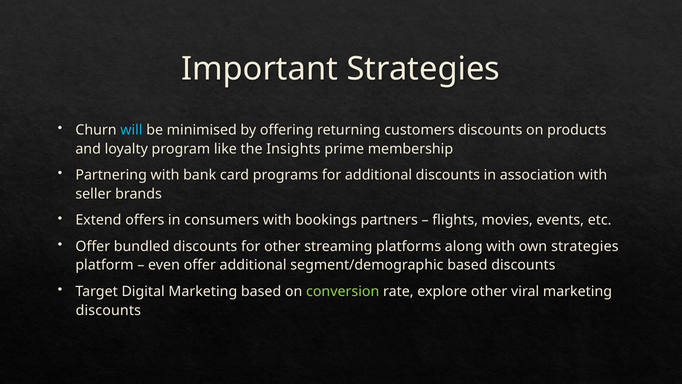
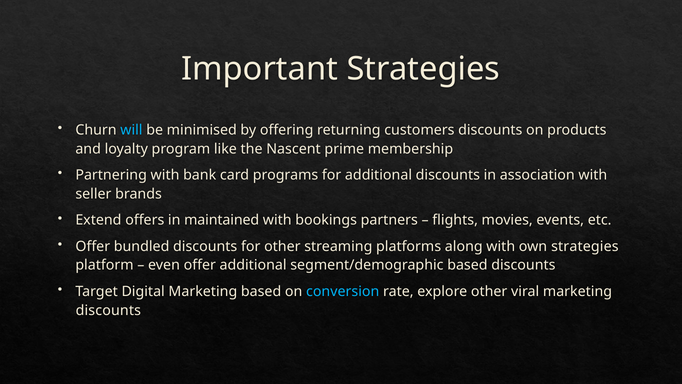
Insights: Insights -> Nascent (294, 149)
consumers: consumers -> maintained (222, 220)
conversion colour: light green -> light blue (343, 291)
